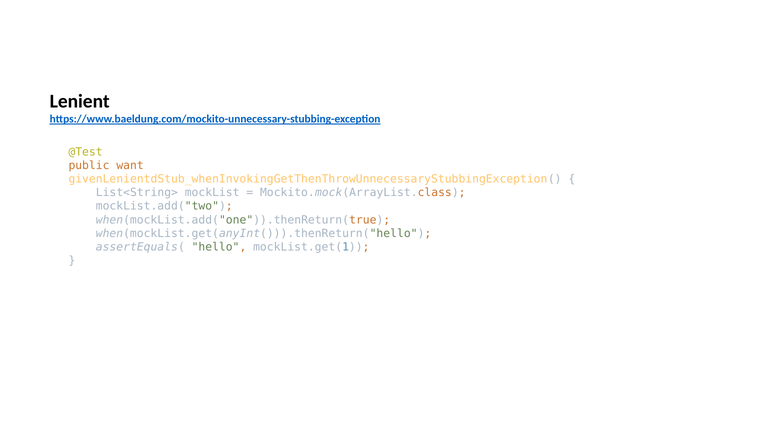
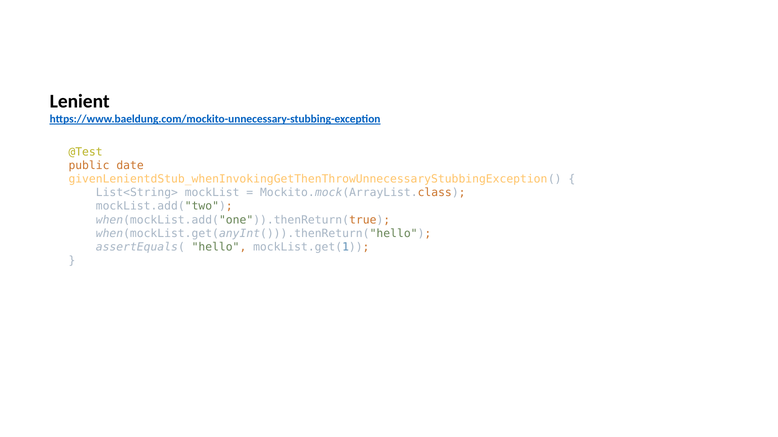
want: want -> date (130, 166)
